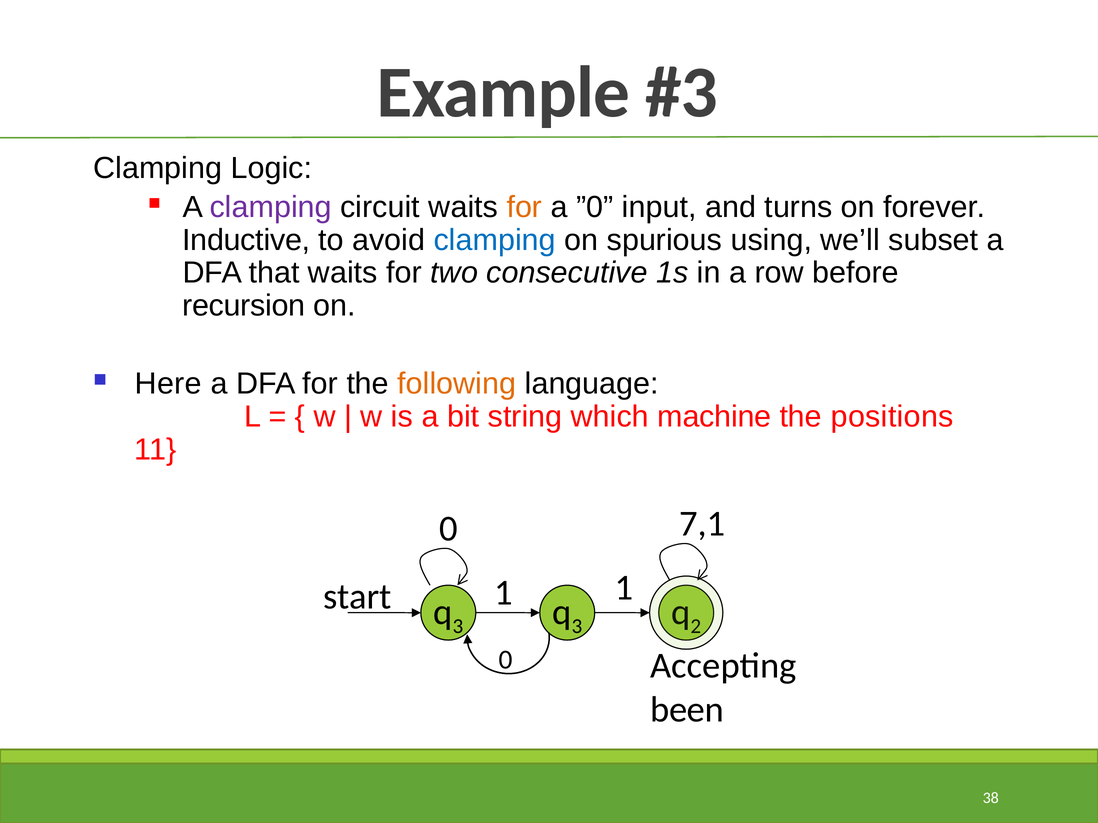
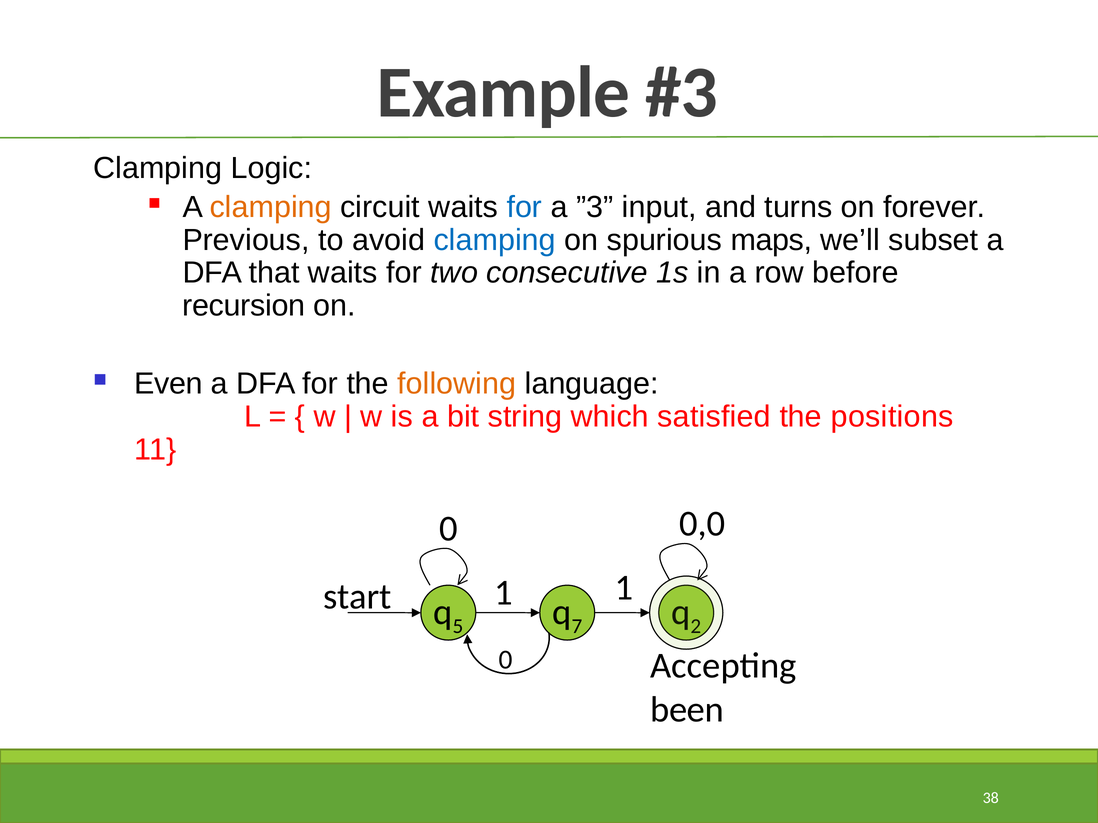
clamping colour: purple -> orange (271, 207)
for colour: orange -> blue (524, 207)
”0: ”0 -> ”3 (595, 207)
Inductive: Inductive -> Previous (246, 240)
using: using -> maps (771, 240)
Here: Here -> Even (169, 384)
machine: machine -> satisfied (714, 417)
7,1: 7,1 -> 0,0 (702, 524)
3: 3 -> 7 (577, 627)
3: 3 -> 5 (458, 627)
